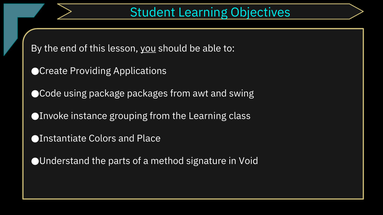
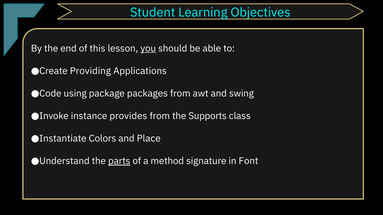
grouping: grouping -> provides (128, 116)
the Learning: Learning -> Supports (208, 116)
parts underline: none -> present (119, 161)
Void: Void -> Font (249, 161)
